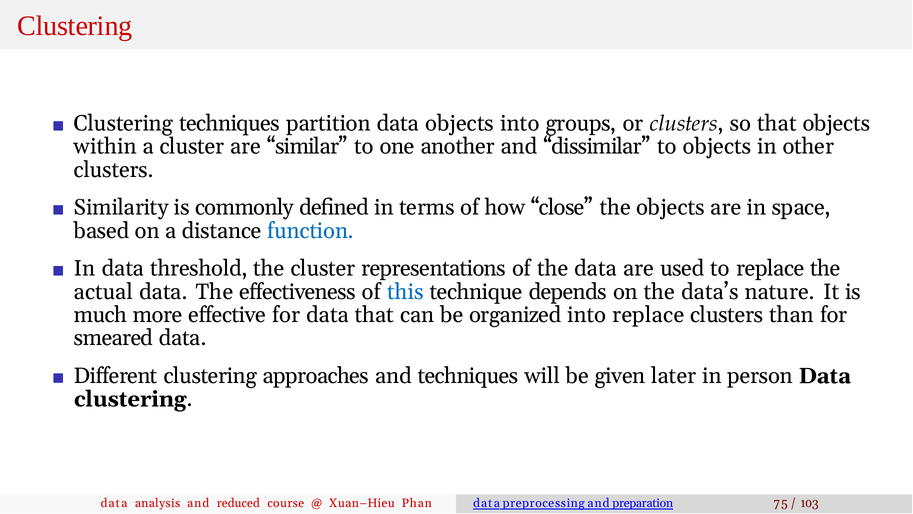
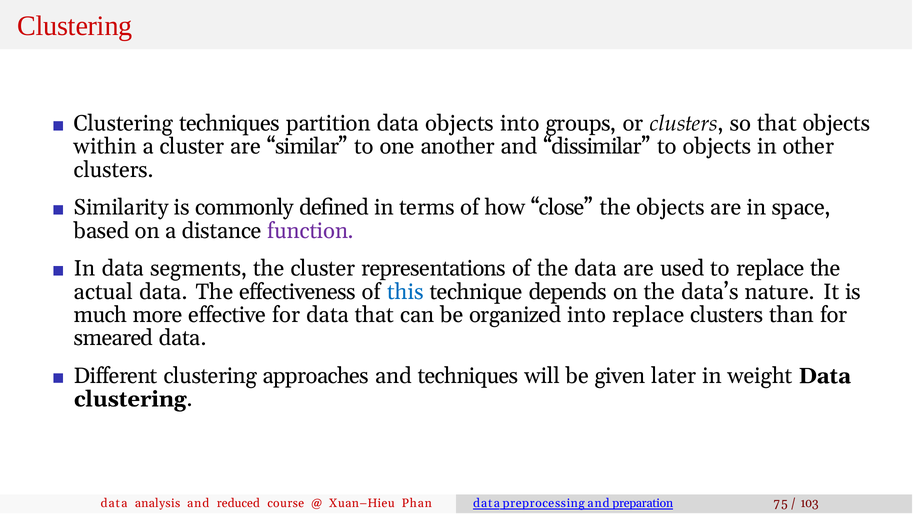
function colour: blue -> purple (311, 231)
threshold: threshold -> segments (199, 268)
person: person -> weight (760, 376)
